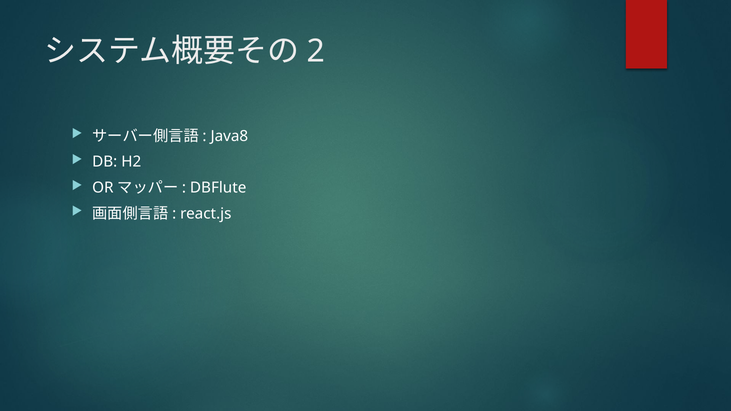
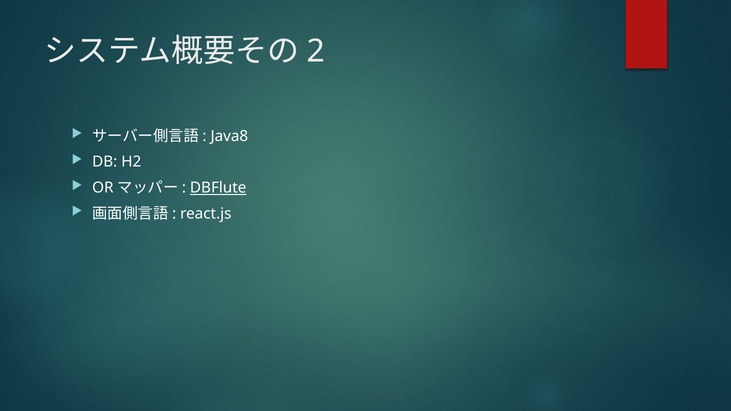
DBFlute underline: none -> present (218, 188)
